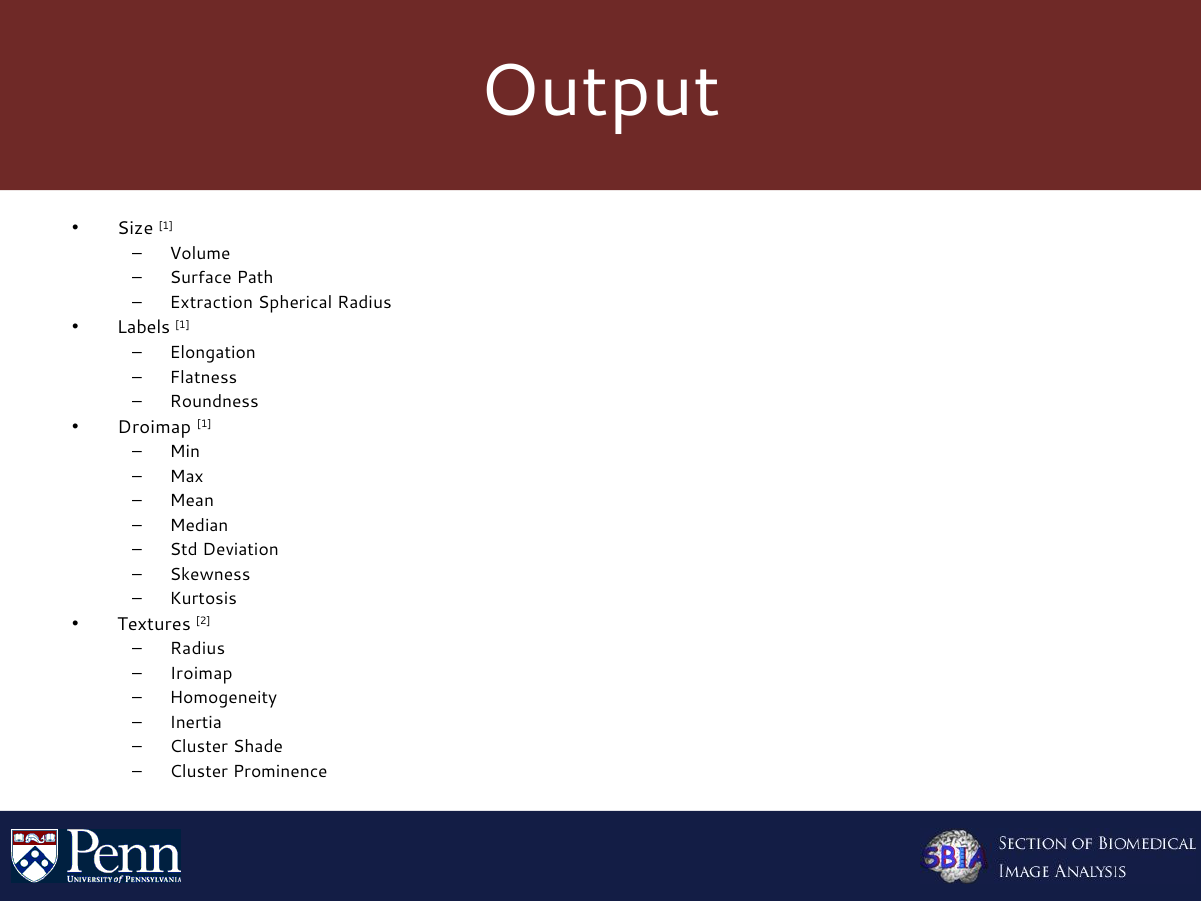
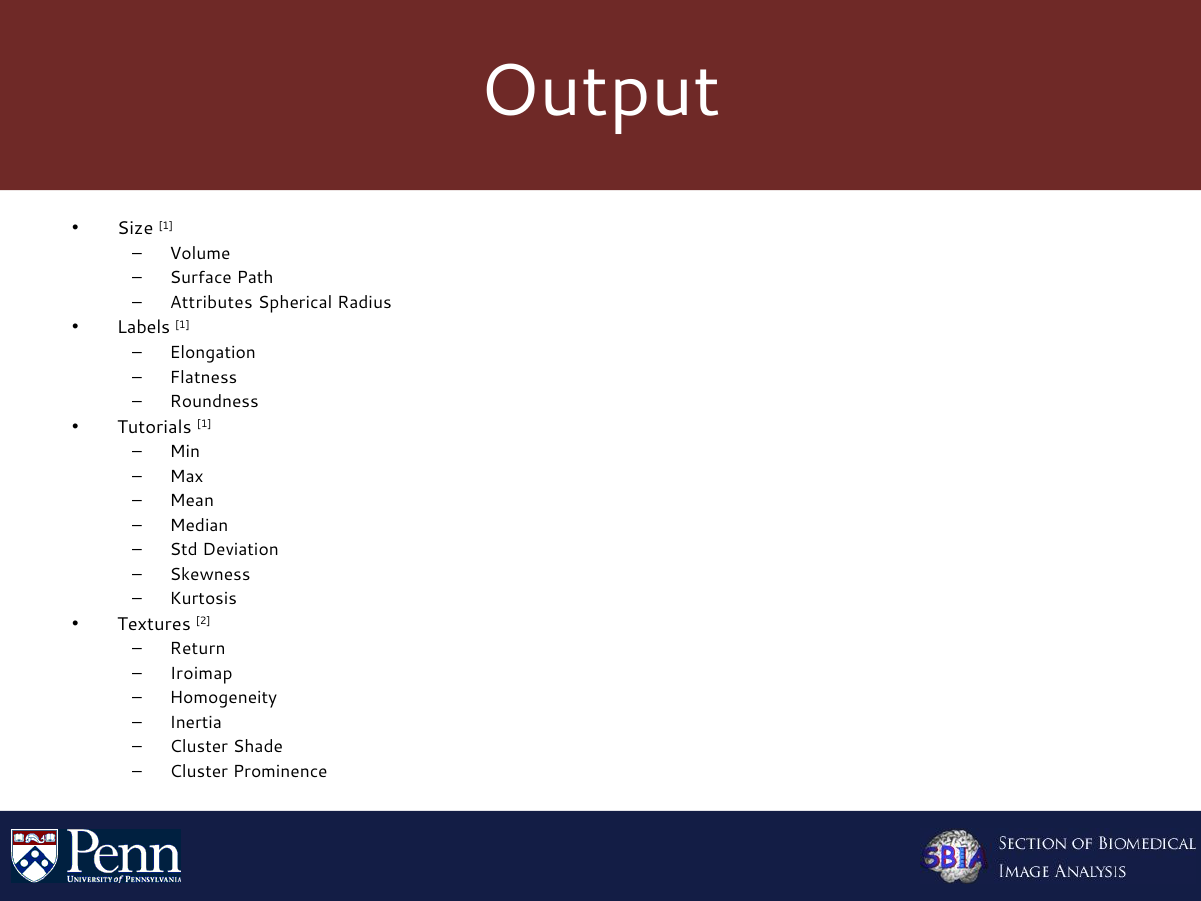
Extraction: Extraction -> Attributes (211, 302)
Droimap: Droimap -> Tutorials (154, 427)
Radius: Radius -> Return (198, 649)
